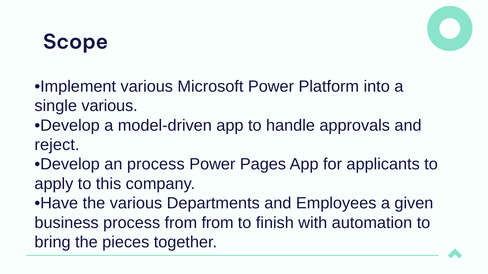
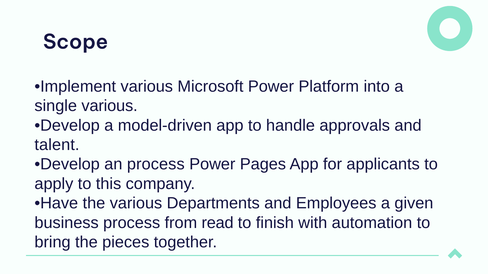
reject: reject -> talent (57, 145)
from from: from -> read (218, 223)
